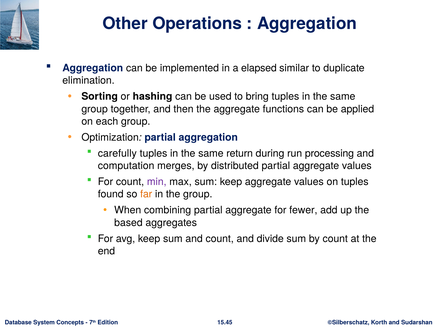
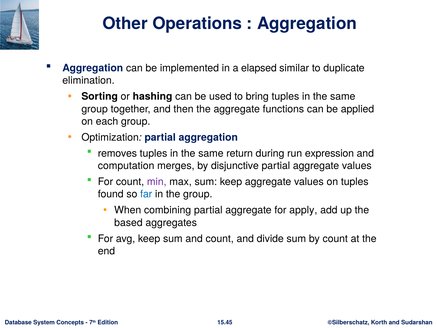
carefully: carefully -> removes (117, 153)
processing: processing -> expression (329, 153)
distributed: distributed -> disjunctive (235, 166)
far colour: orange -> blue (146, 194)
fewer: fewer -> apply (303, 210)
